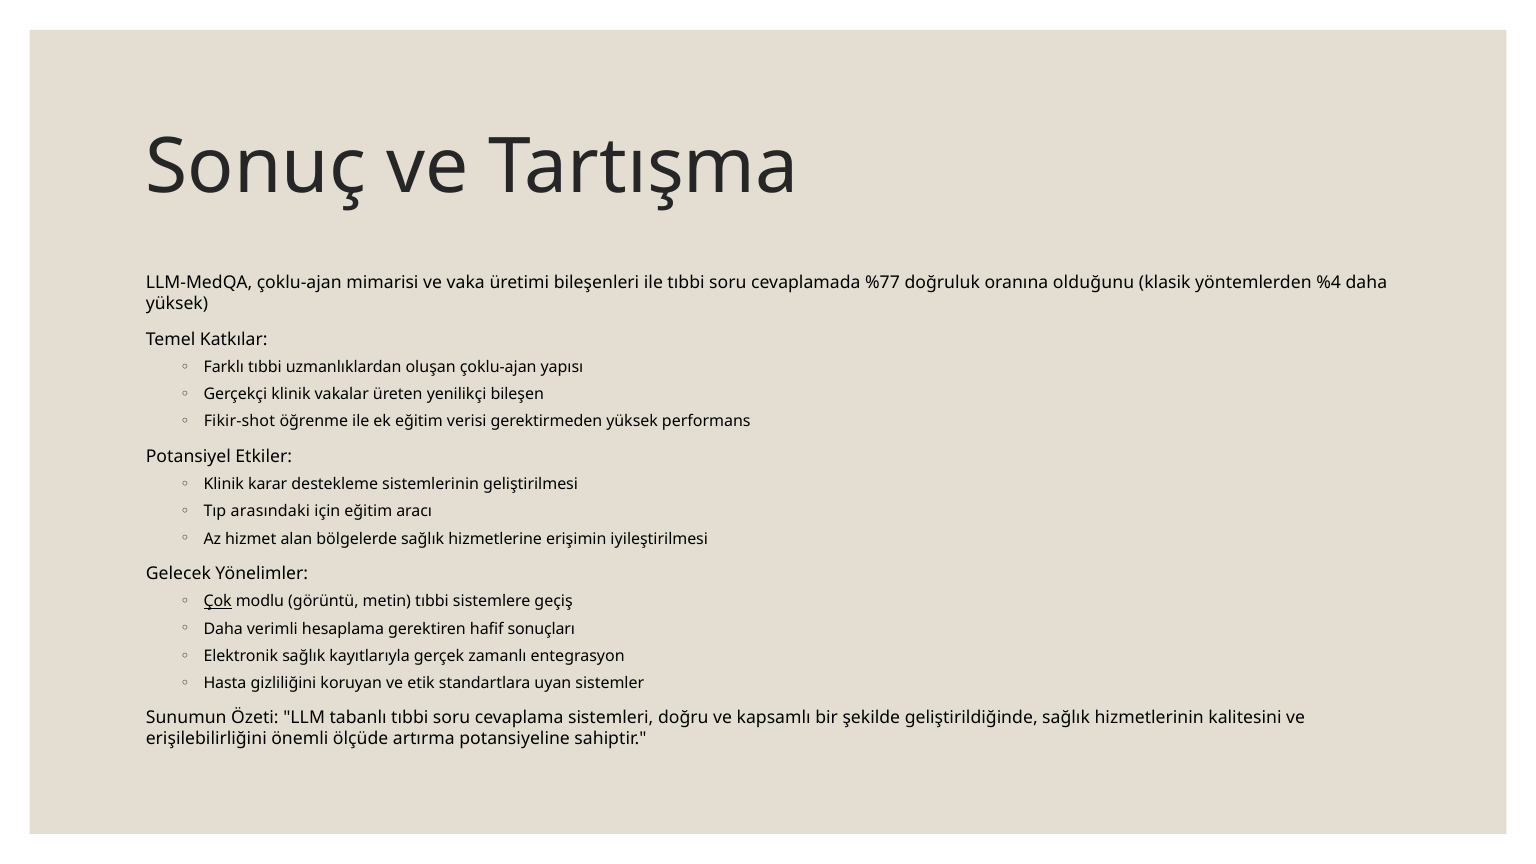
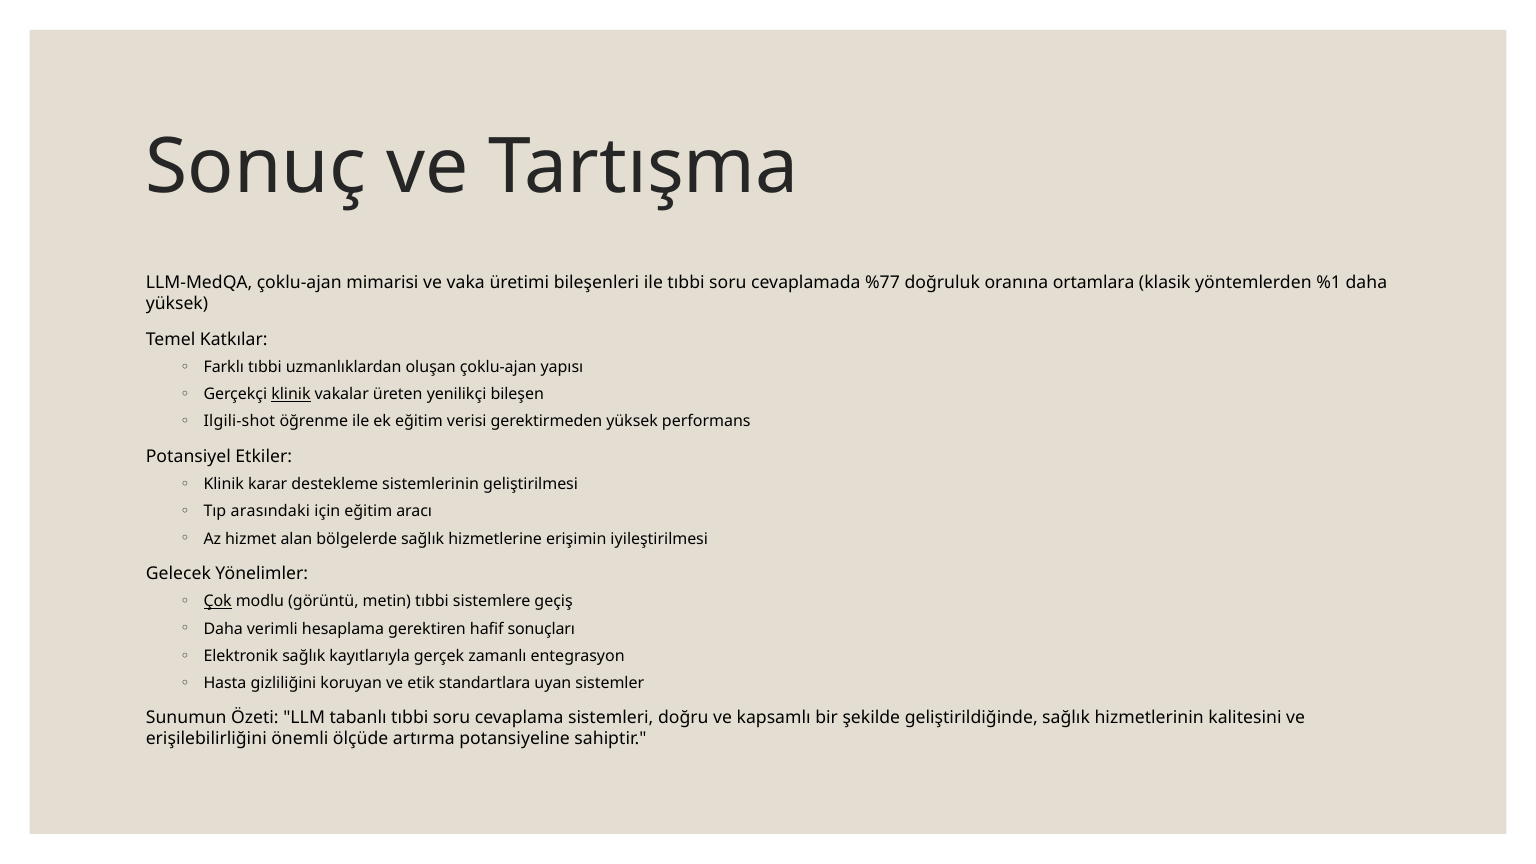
olduğunu: olduğunu -> ortamlara (1094, 283)
%4: %4 -> %1 (1329, 283)
klinik underline: none -> present (291, 394)
Fikir-shot: Fikir-shot -> Ilgili-shot (239, 422)
